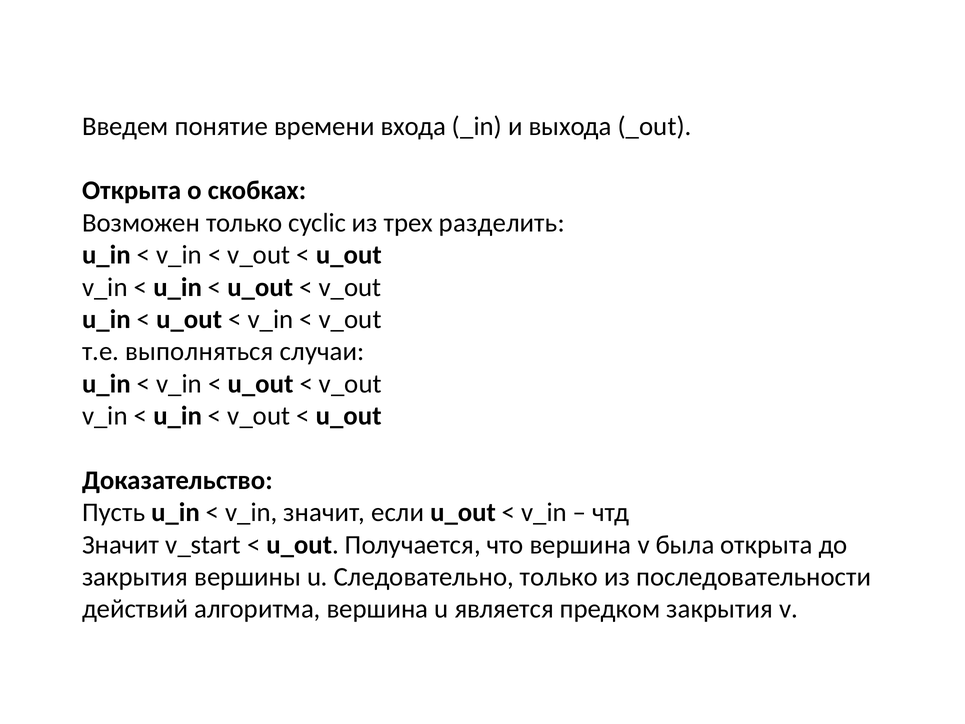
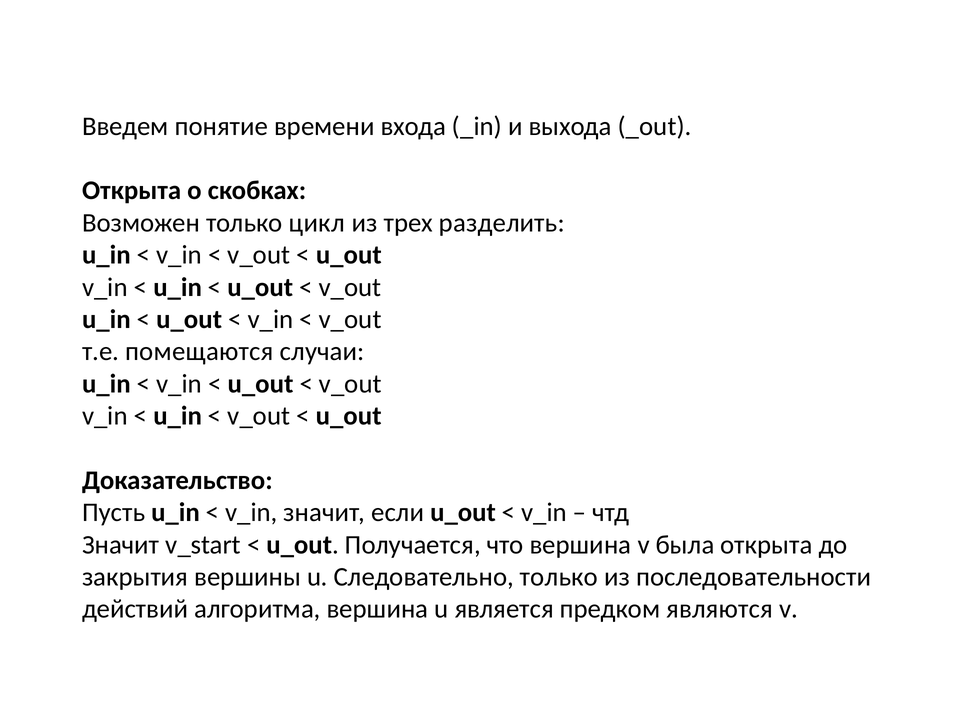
cyclic: cyclic -> цикл (317, 223)
выполняться: выполняться -> помещаются (199, 351)
предком закрытия: закрытия -> являются (720, 609)
